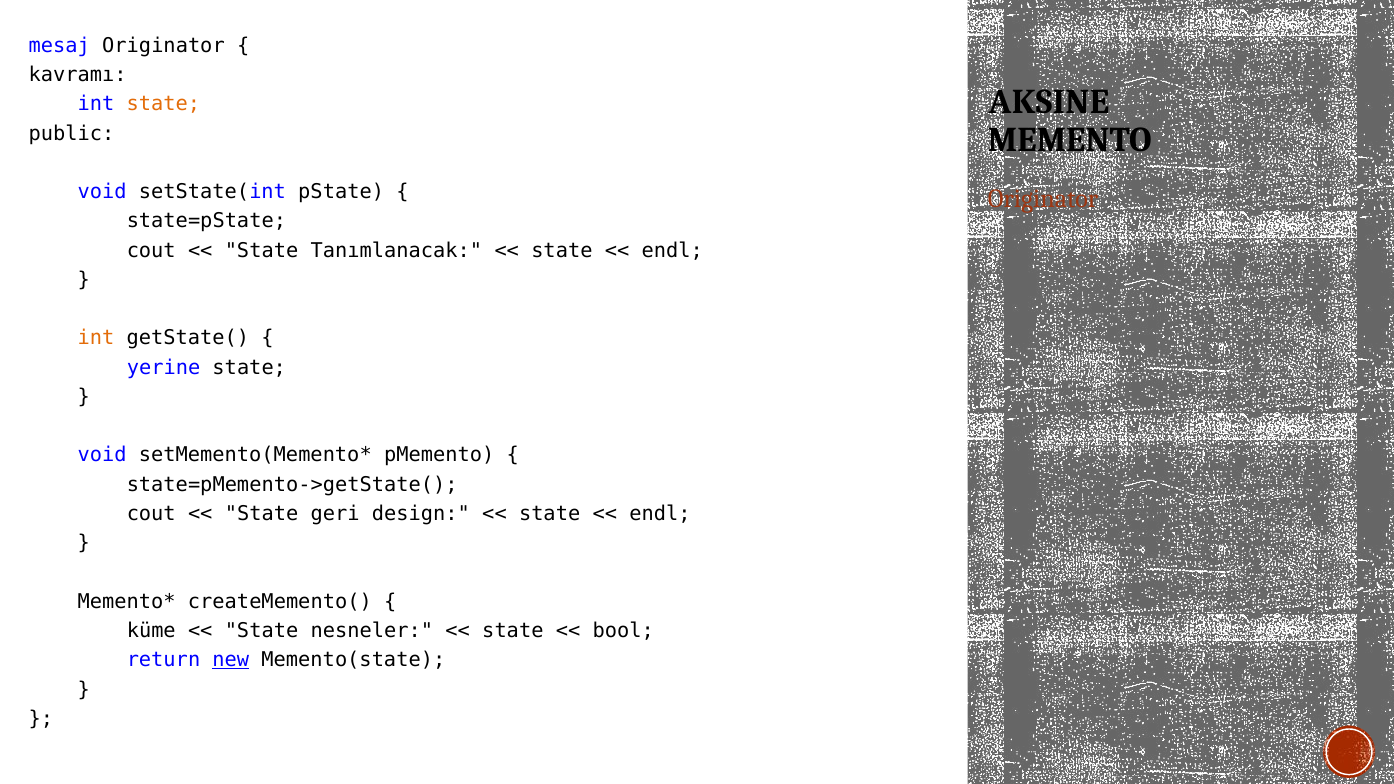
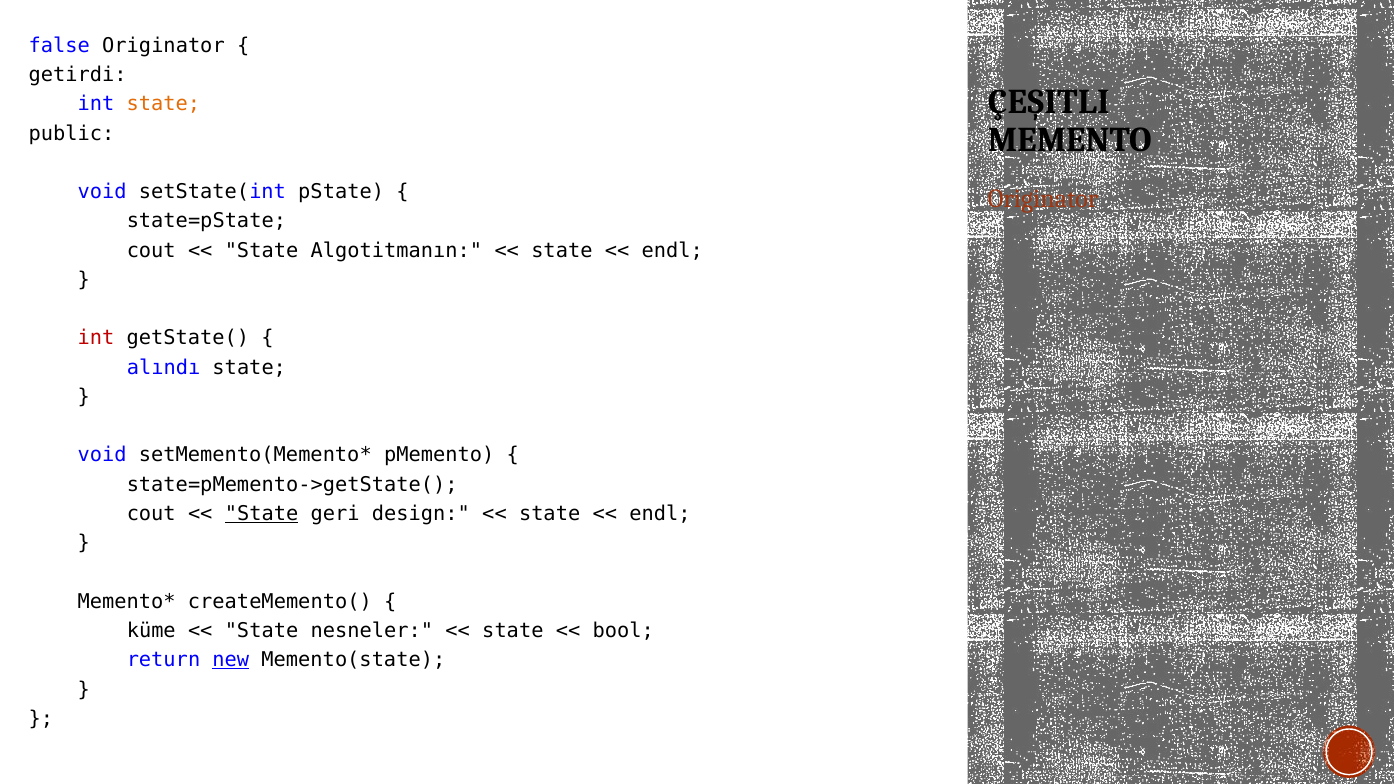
mesaj: mesaj -> false (59, 46)
kavramı: kavramı -> getirdi (78, 75)
AKSINE: AKSINE -> ÇEŞITLI (1049, 102)
Tanımlanacak: Tanımlanacak -> Algotitmanın (396, 250)
int colour: orange -> red (96, 338)
yerine: yerine -> alındı (164, 368)
State underline: none -> present (262, 514)
